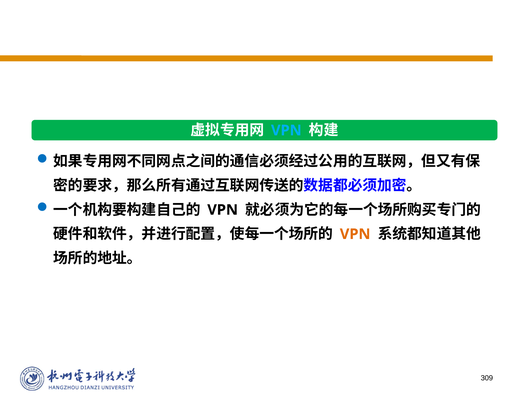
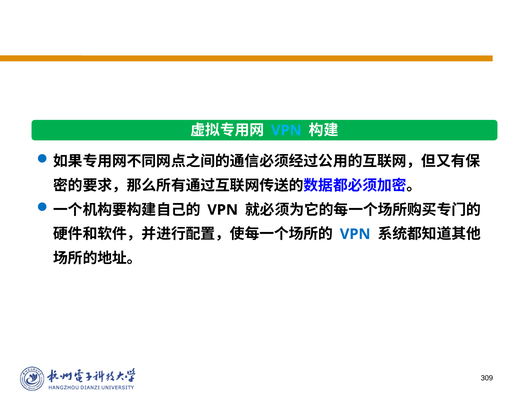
VPN colour: orange -> blue (355, 234)
